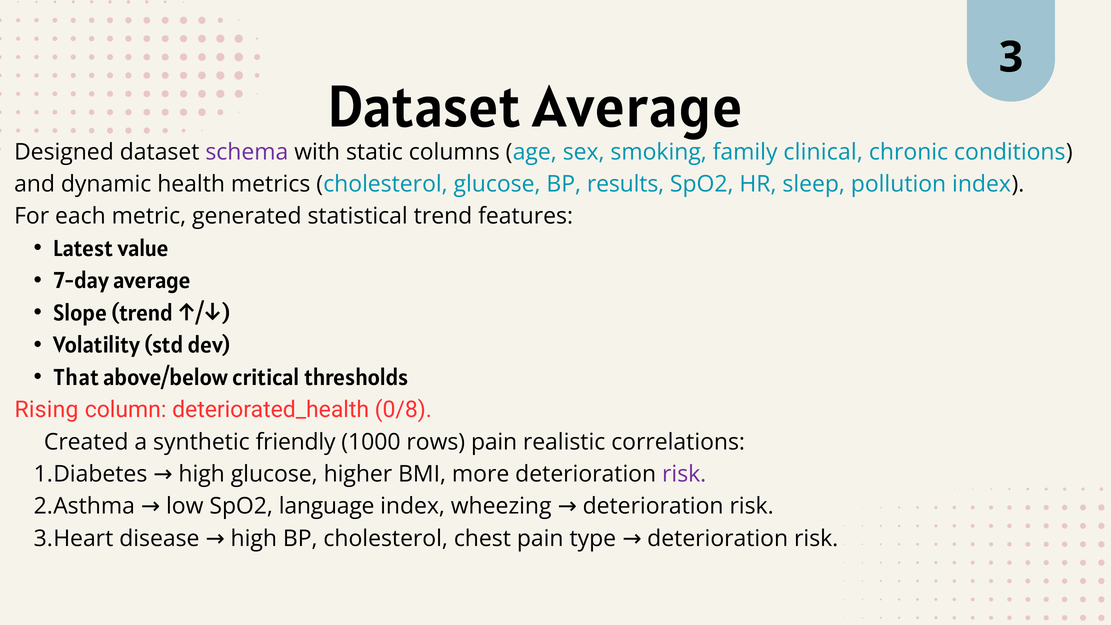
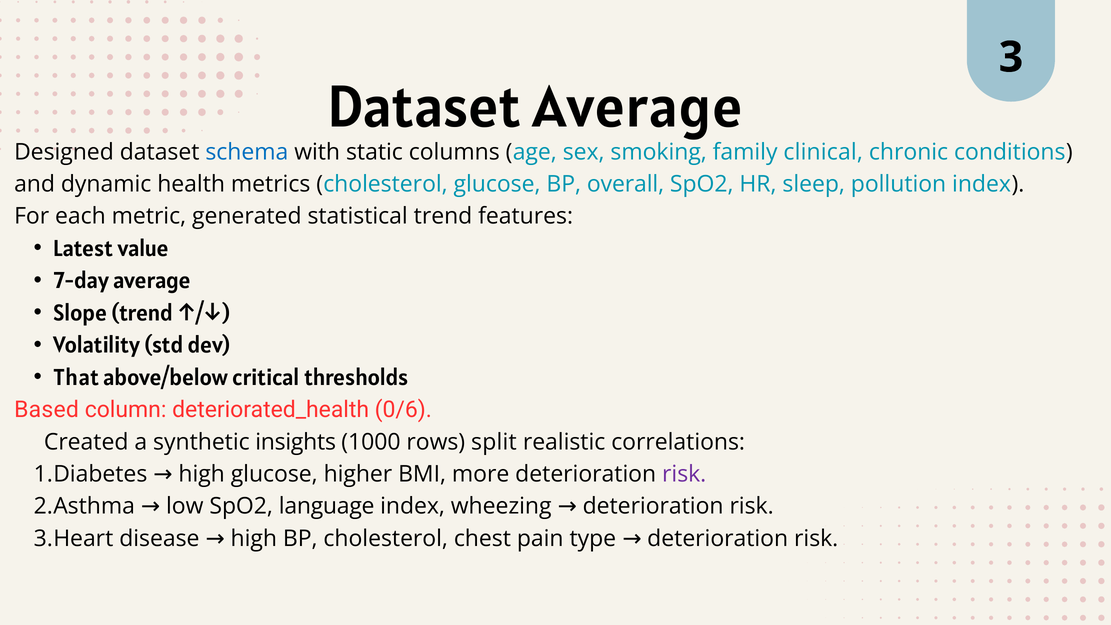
schema colour: purple -> blue (247, 152)
results: results -> overall (626, 184)
Rising: Rising -> Based (47, 410)
0/8: 0/8 -> 0/6 (403, 410)
friendly: friendly -> insights (296, 442)
rows pain: pain -> split (494, 442)
